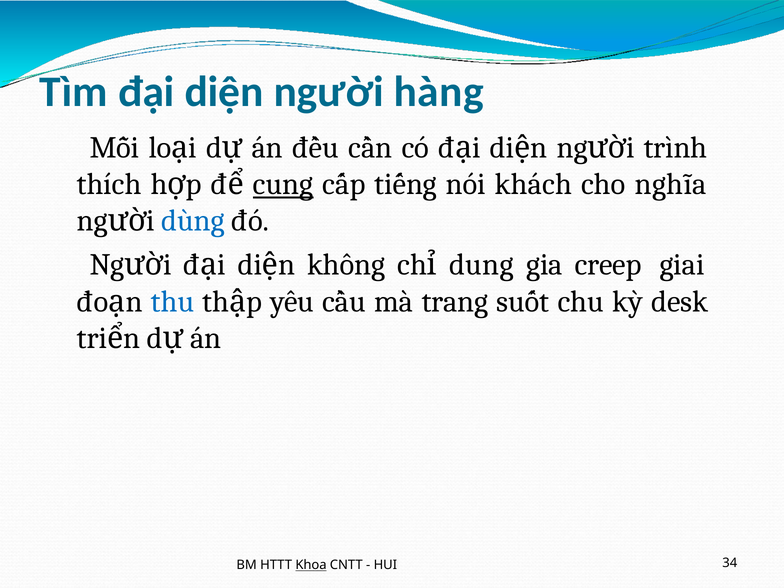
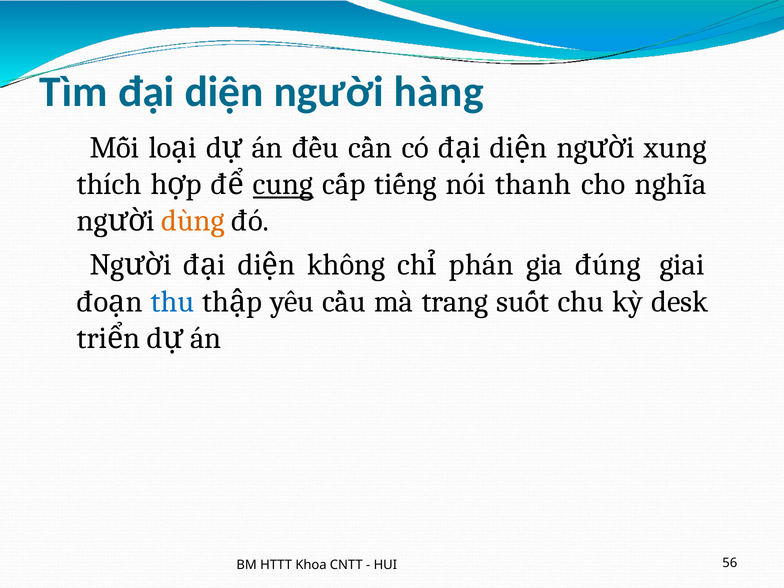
trình: trình -> xung (675, 148)
khách: khách -> thanh (533, 184)
dùng colour: blue -> orange (193, 221)
dung: dung -> phán (481, 265)
creep: creep -> đúng (608, 265)
Khoa underline: present -> none (311, 565)
34: 34 -> 56 (730, 563)
